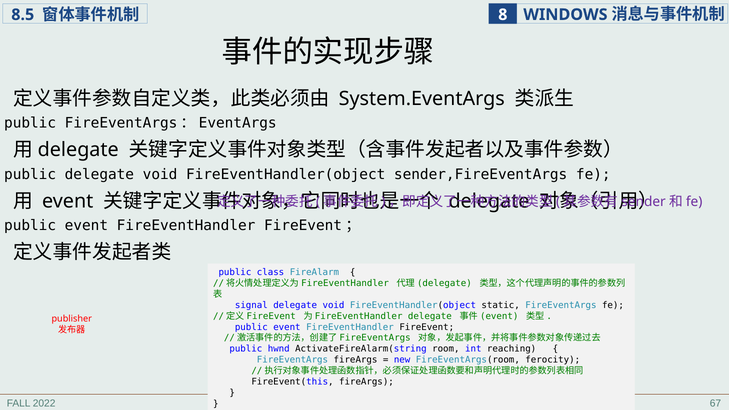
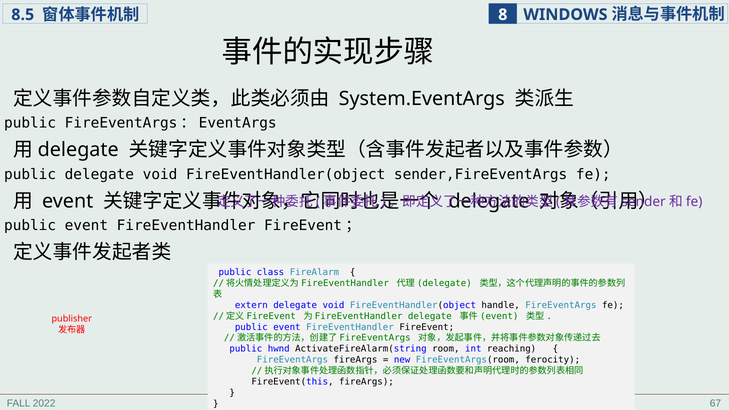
signal: signal -> extern (251, 305)
static: static -> handle (501, 305)
